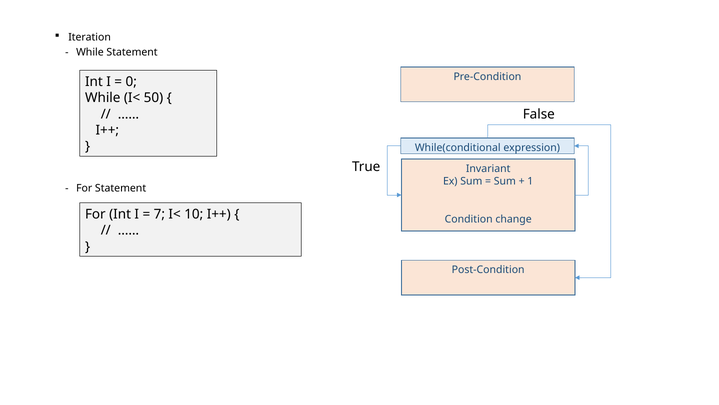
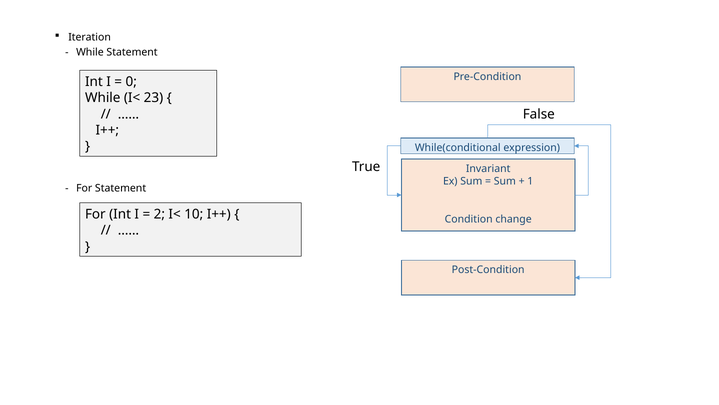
50: 50 -> 23 (153, 98)
7: 7 -> 2 (159, 214)
